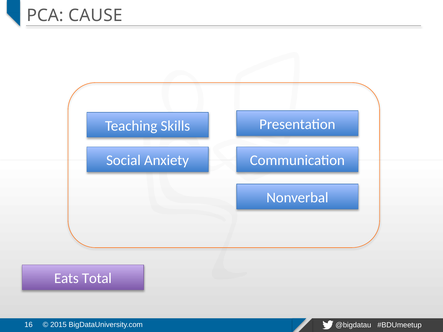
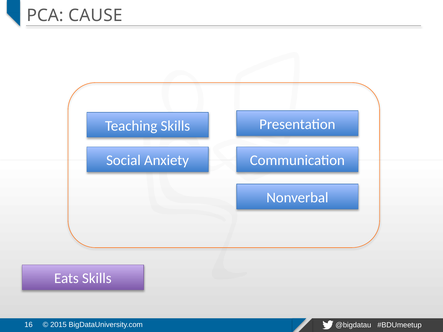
Eats Total: Total -> Skills (97, 279)
